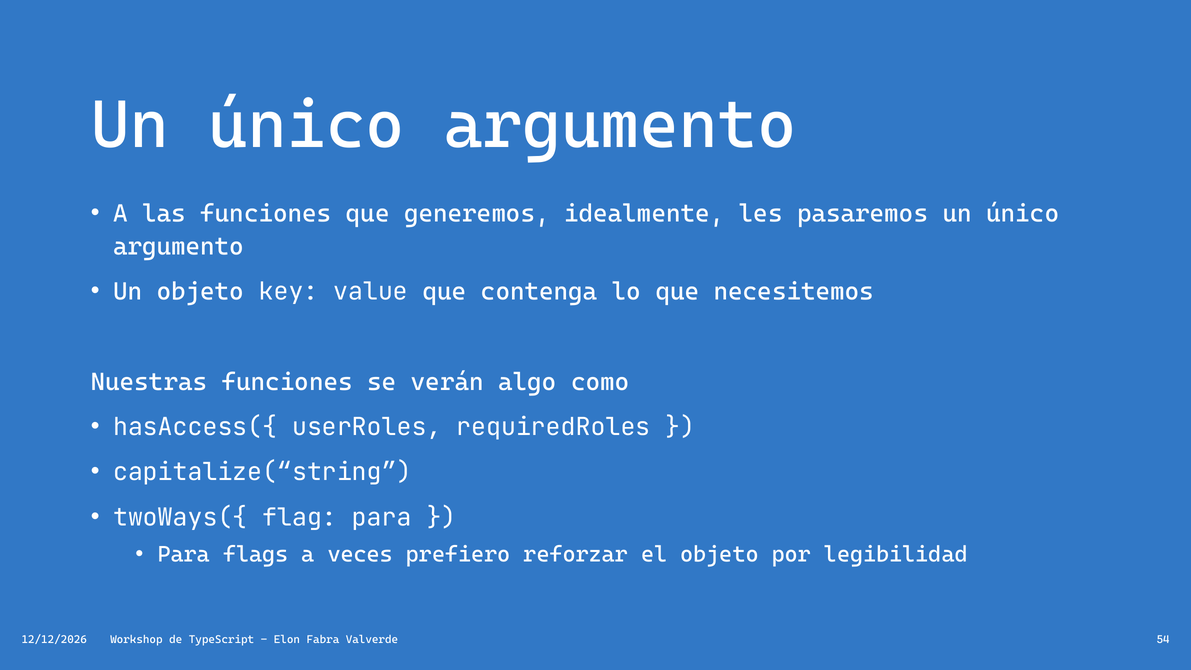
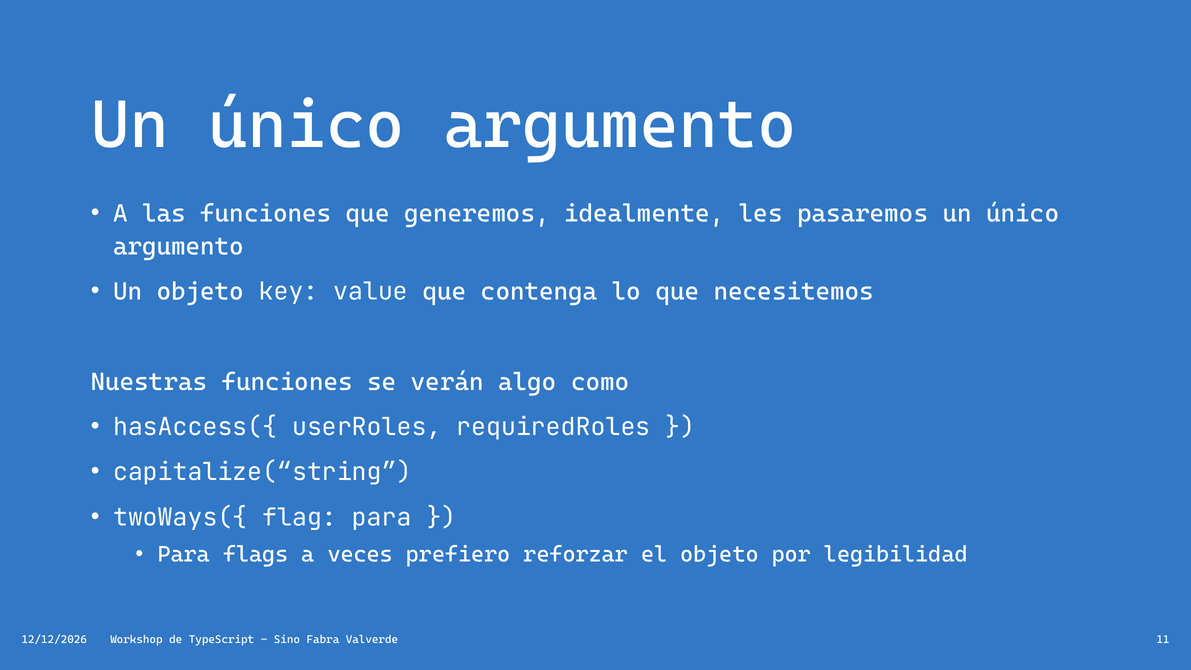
Elon: Elon -> Sino (287, 640)
54: 54 -> 11 (1163, 640)
